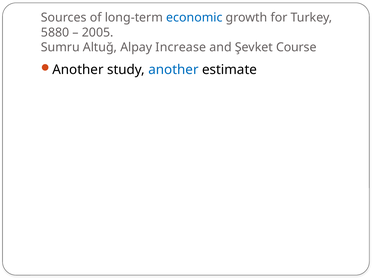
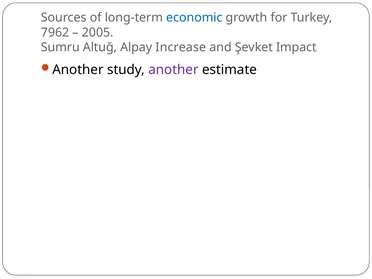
5880: 5880 -> 7962 (55, 32)
Course: Course -> Impact (296, 47)
another colour: blue -> purple (173, 70)
